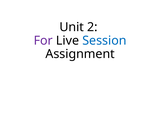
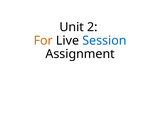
For colour: purple -> orange (43, 41)
